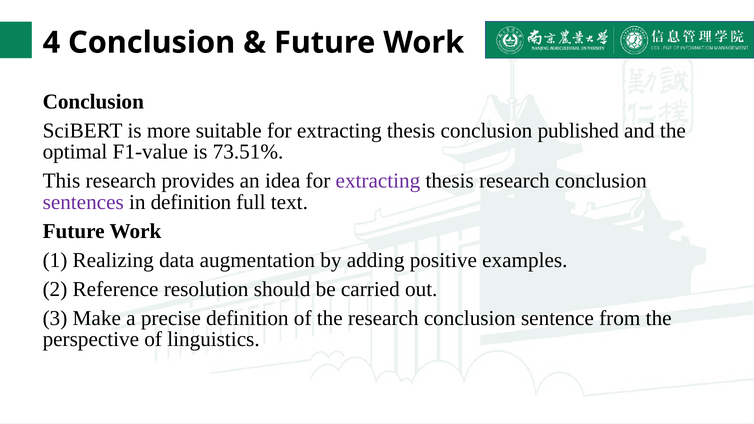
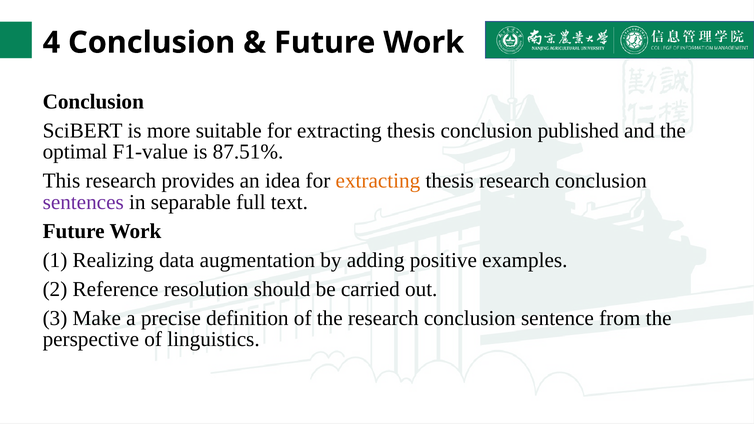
73.51%: 73.51% -> 87.51% (248, 152)
extracting colour: purple -> orange (378, 181)
in definition: definition -> separable (191, 202)
